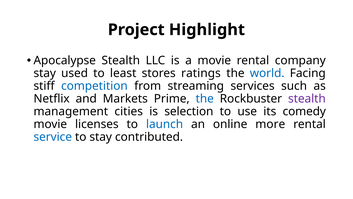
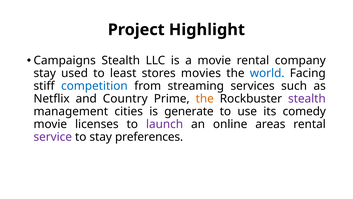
Apocalypse: Apocalypse -> Campaigns (65, 60)
ratings: ratings -> movies (201, 73)
Markets: Markets -> Country (125, 99)
the colour: blue -> orange (205, 99)
selection: selection -> generate (189, 111)
launch colour: blue -> purple (165, 124)
more: more -> areas (270, 124)
service colour: blue -> purple (53, 137)
contributed: contributed -> preferences (149, 137)
